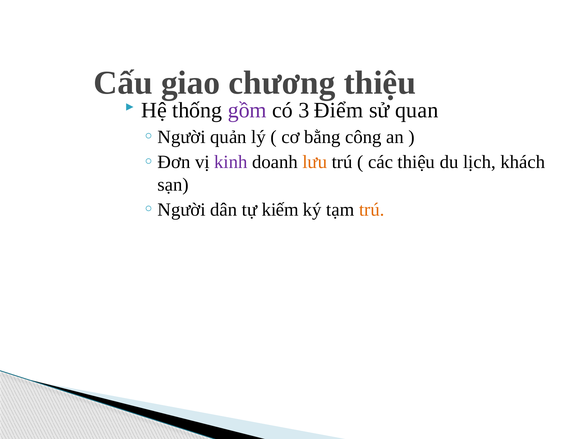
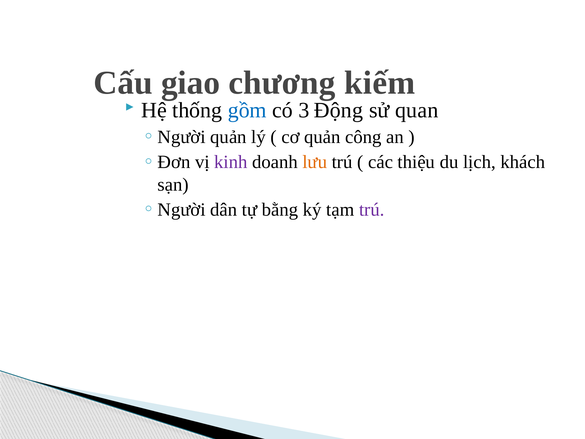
chương thiệu: thiệu -> kiếm (380, 83)
gồm colour: purple -> blue (247, 110)
Điểm: Điểm -> Động (338, 110)
cơ bằng: bằng -> quản (322, 137)
kiếm: kiếm -> bằng (280, 209)
trú colour: orange -> purple (372, 209)
